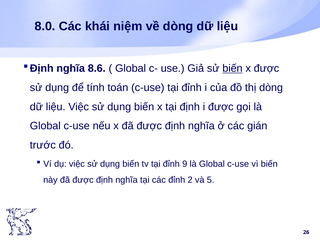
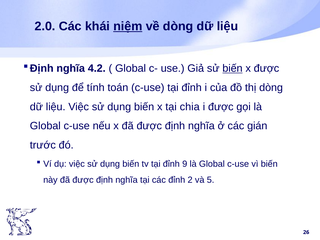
8.0: 8.0 -> 2.0 (45, 26)
niệm underline: none -> present (128, 26)
8.6: 8.6 -> 4.2 (97, 68)
tại định: định -> chia (190, 107)
